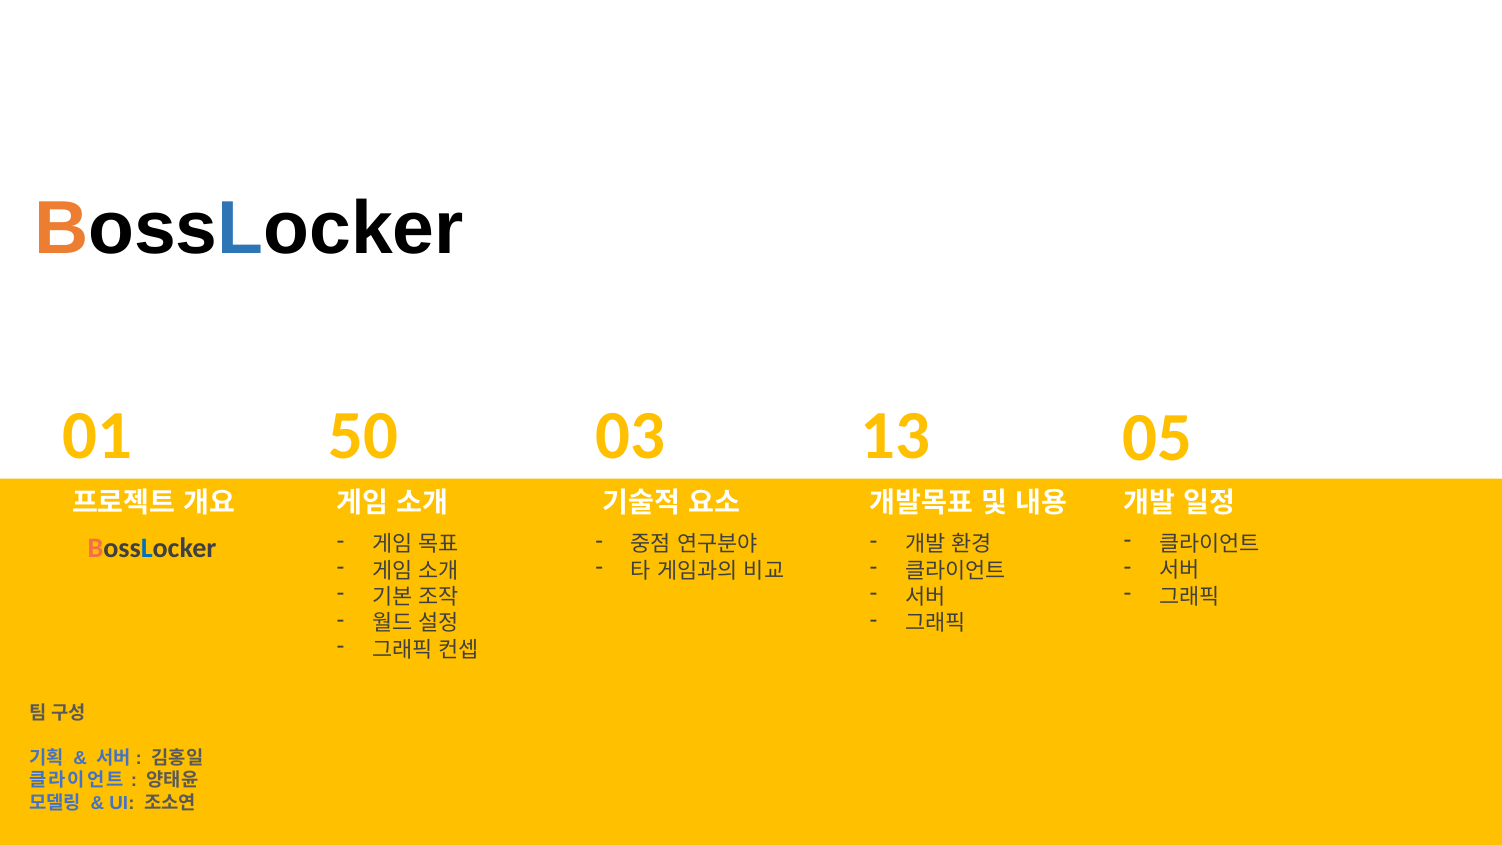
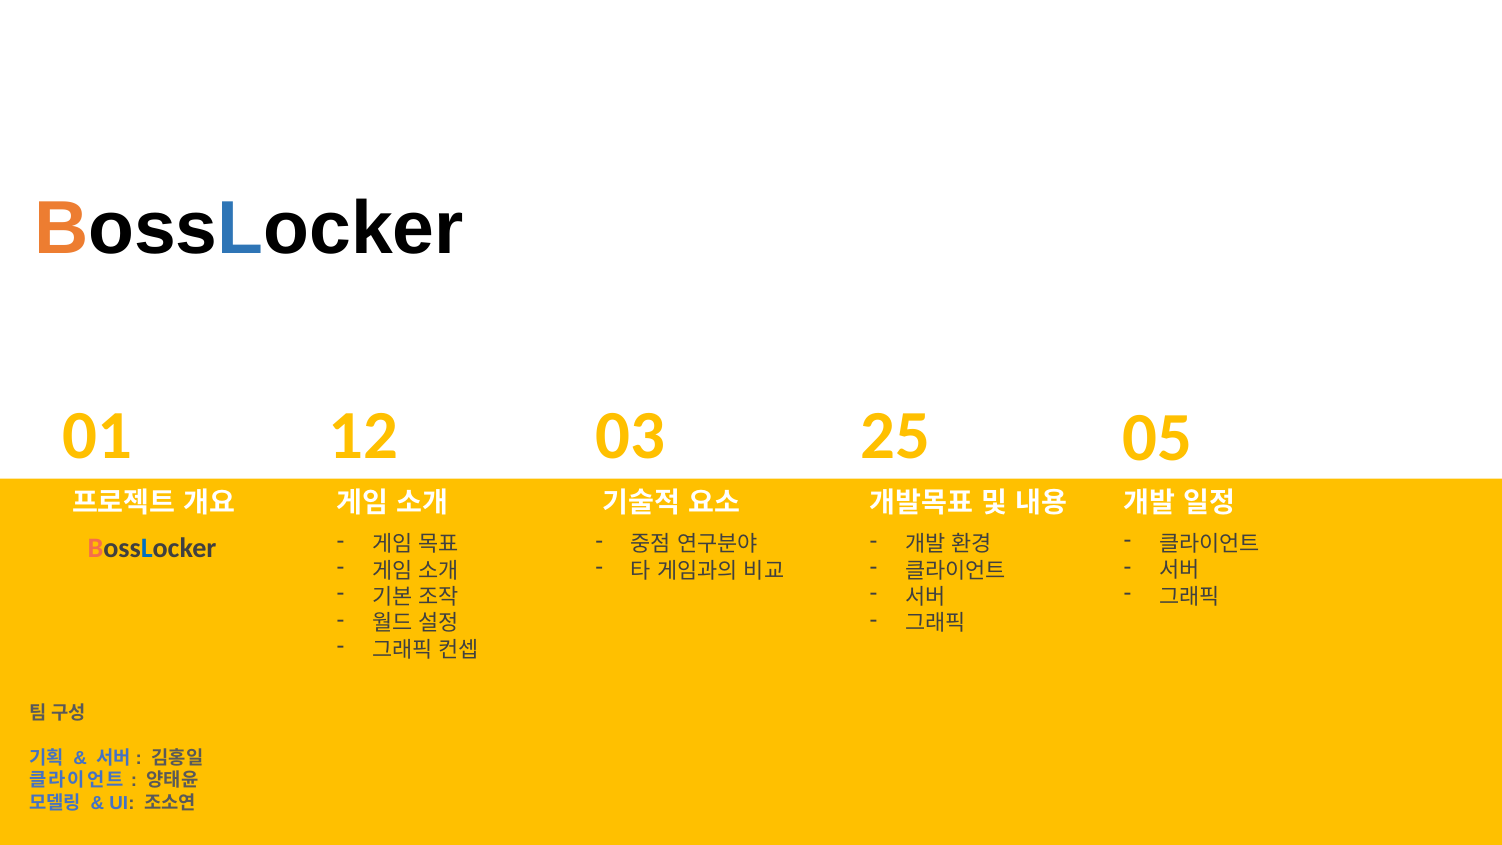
50: 50 -> 12 (363, 435)
13: 13 -> 25 (895, 435)
